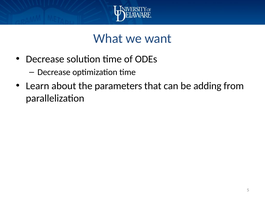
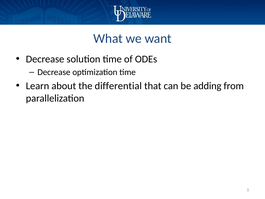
parameters: parameters -> differential (118, 86)
